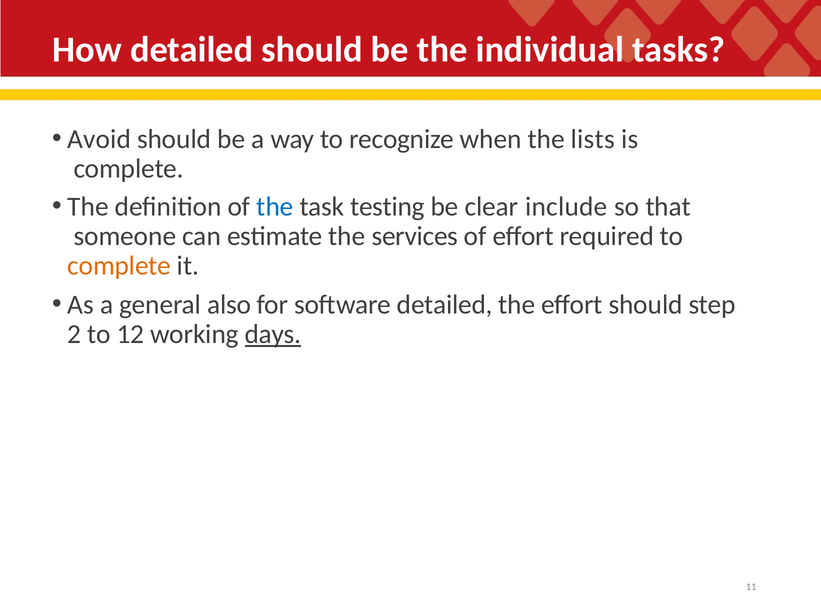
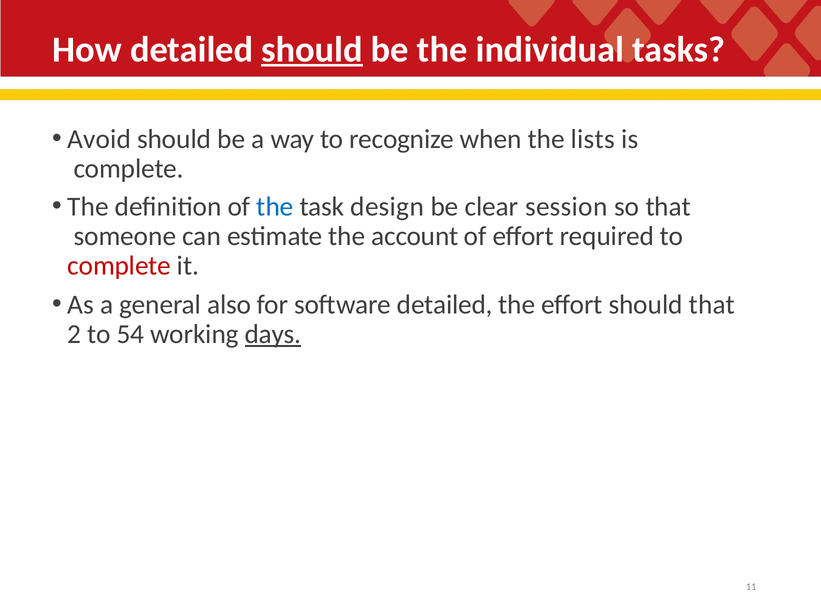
should underline: none -> present (312, 50)
testing: testing -> design (387, 207)
include: include -> session (566, 207)
services: services -> account (415, 236)
complete colour: orange -> red (119, 266)
should step: step -> that (712, 304)
12: 12 -> 54 (130, 334)
